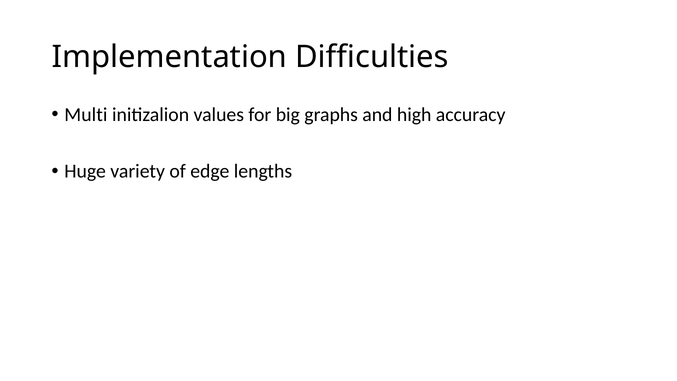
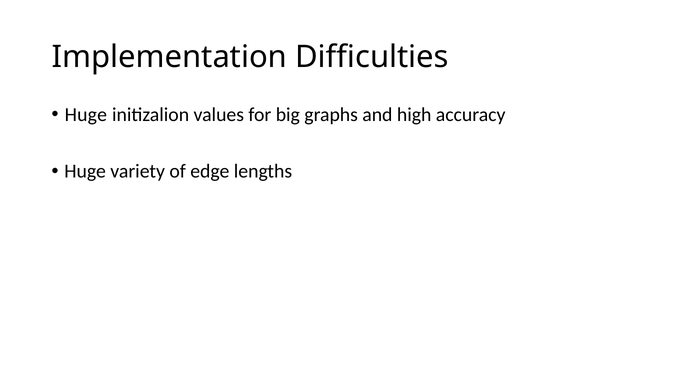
Multi: Multi -> Huge (86, 114)
